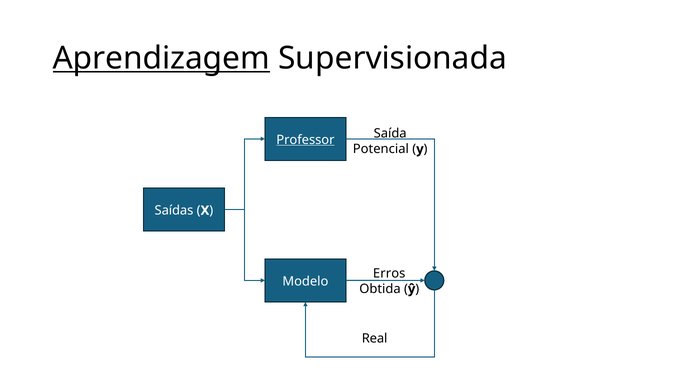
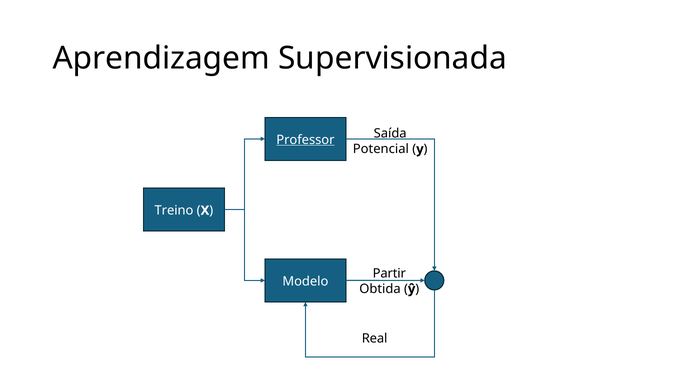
Aprendizagem underline: present -> none (161, 58)
Saídas: Saídas -> Treino (174, 211)
Erros: Erros -> Partir (389, 273)
